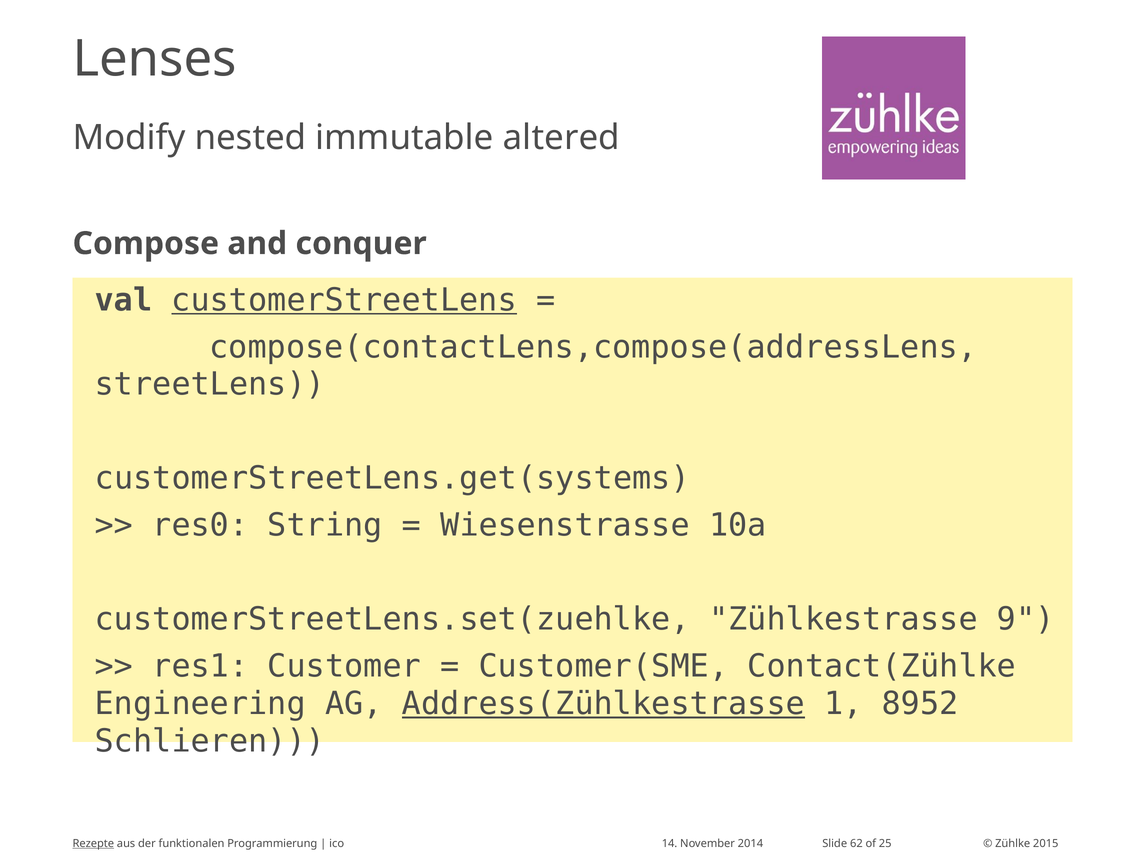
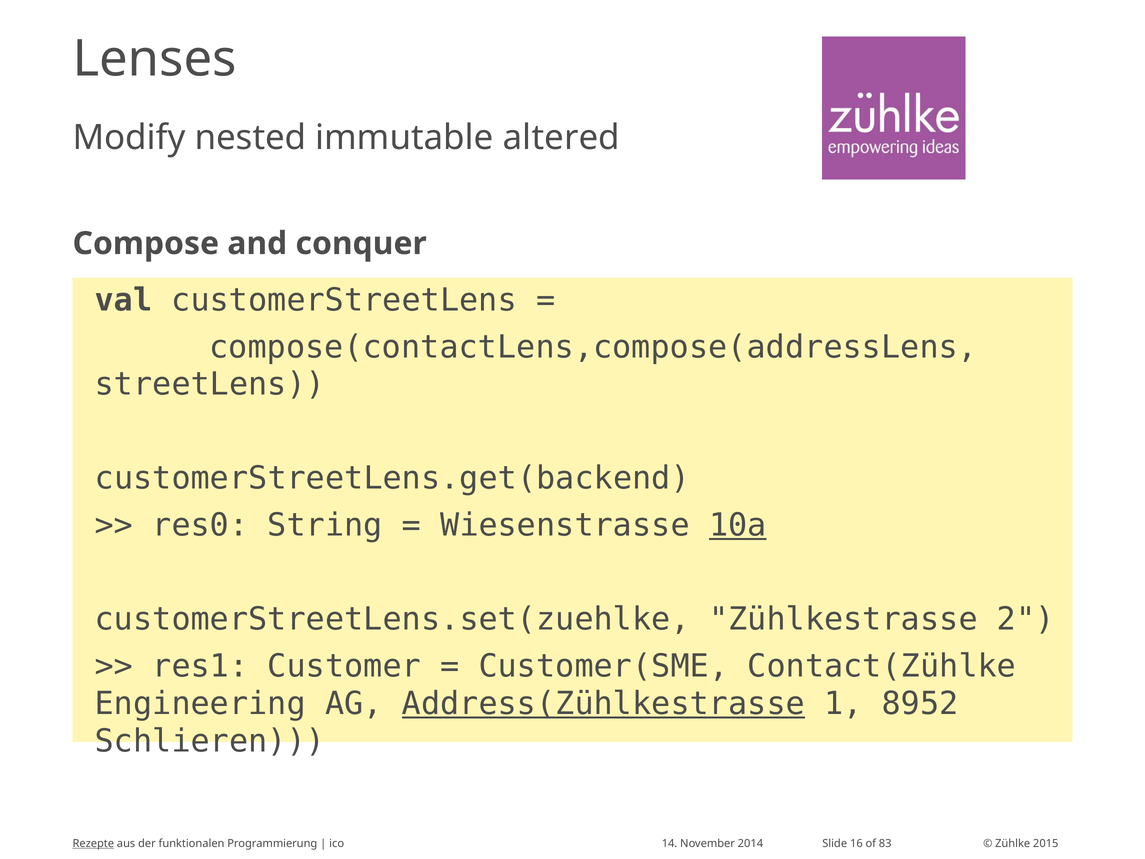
customerStreetLens underline: present -> none (344, 300)
customerStreetLens.get(systems: customerStreetLens.get(systems -> customerStreetLens.get(backend (392, 478)
10a underline: none -> present (738, 525)
9: 9 -> 2 (1026, 619)
62: 62 -> 16 (856, 843)
25: 25 -> 83 (885, 843)
